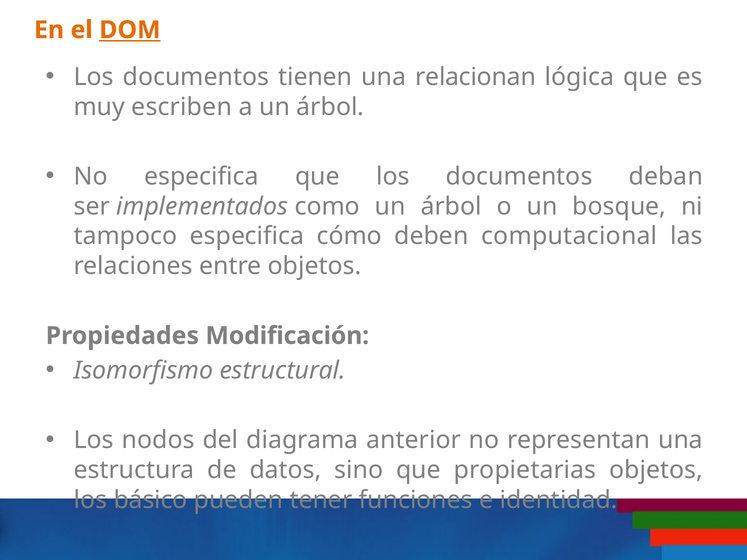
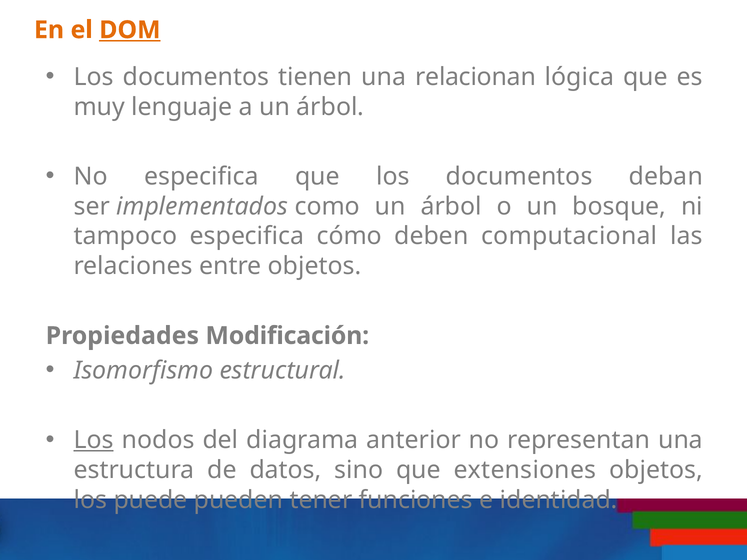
escriben: escriben -> lenguaje (182, 107)
Los underline: none -> present (94, 440)
propietarias: propietarias -> extensiones (525, 470)
básico: básico -> puede (150, 500)
